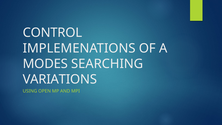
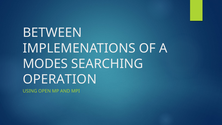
CONTROL: CONTROL -> BETWEEN (52, 33)
VARIATIONS: VARIATIONS -> OPERATION (60, 79)
